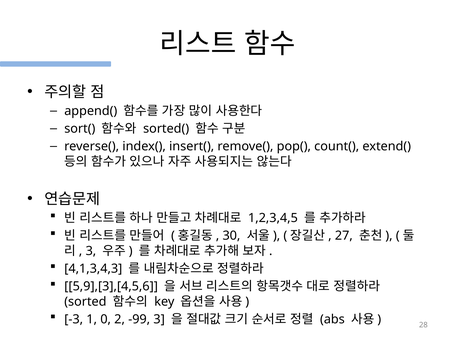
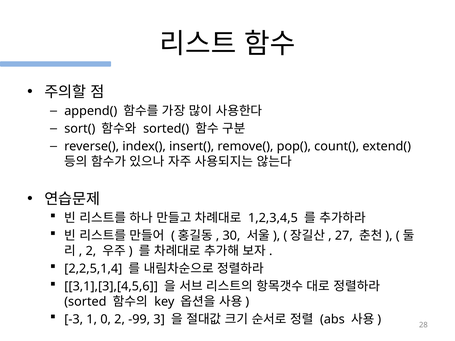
3: 3 -> 2 (91, 251)
4,1,3,4,3: 4,1,3,4,3 -> 2,2,5,1,4 (93, 269)
5,9],[3],[4,5,6: 5,9],[3],[4,5,6 -> 3,1],[3],[4,5,6 (111, 287)
